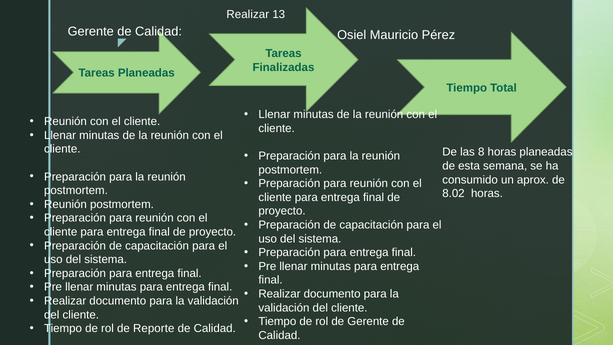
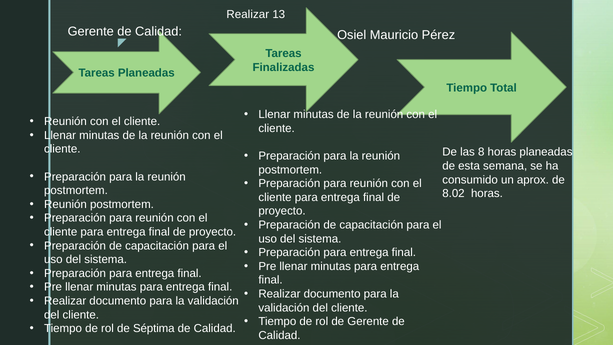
Reporte: Reporte -> Séptima (154, 328)
